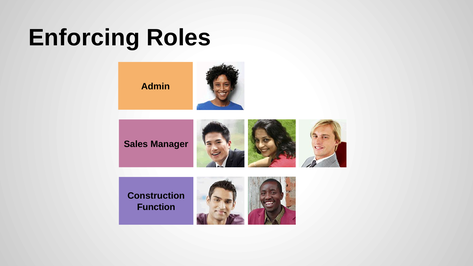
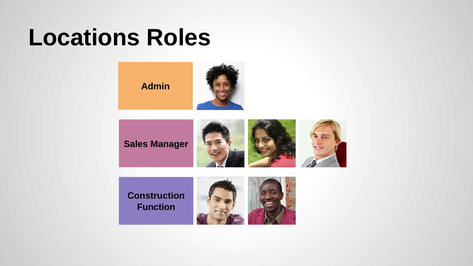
Enforcing: Enforcing -> Locations (84, 38)
